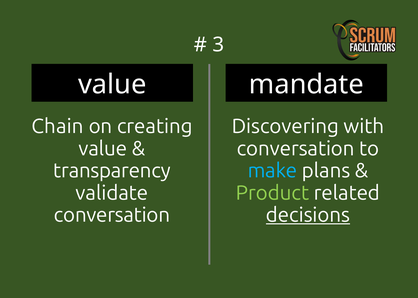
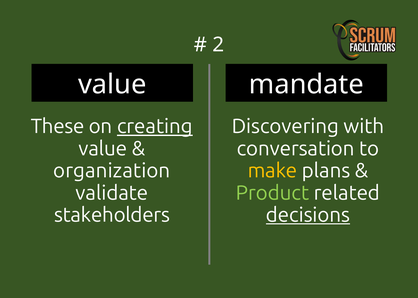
3: 3 -> 2 (218, 45)
Chain: Chain -> These (58, 127)
creating underline: none -> present (155, 127)
transparency: transparency -> organization (112, 171)
make colour: light blue -> yellow (272, 171)
conversation: conversation -> stakeholders (112, 215)
